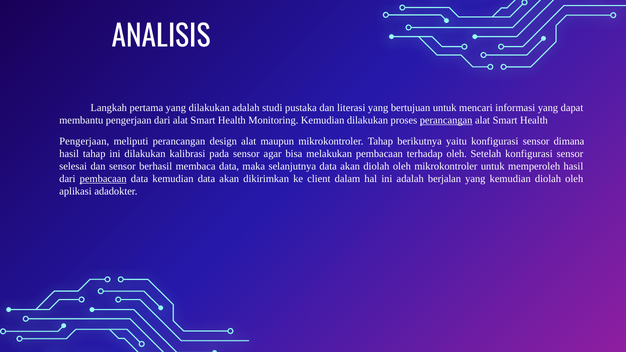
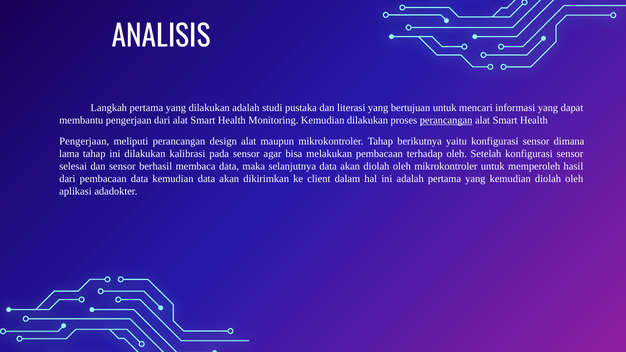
hasil: hasil -> lama (69, 154)
pembacaan underline: present -> none (103, 179)
adalah berjalan: berjalan -> pertama (445, 179)
